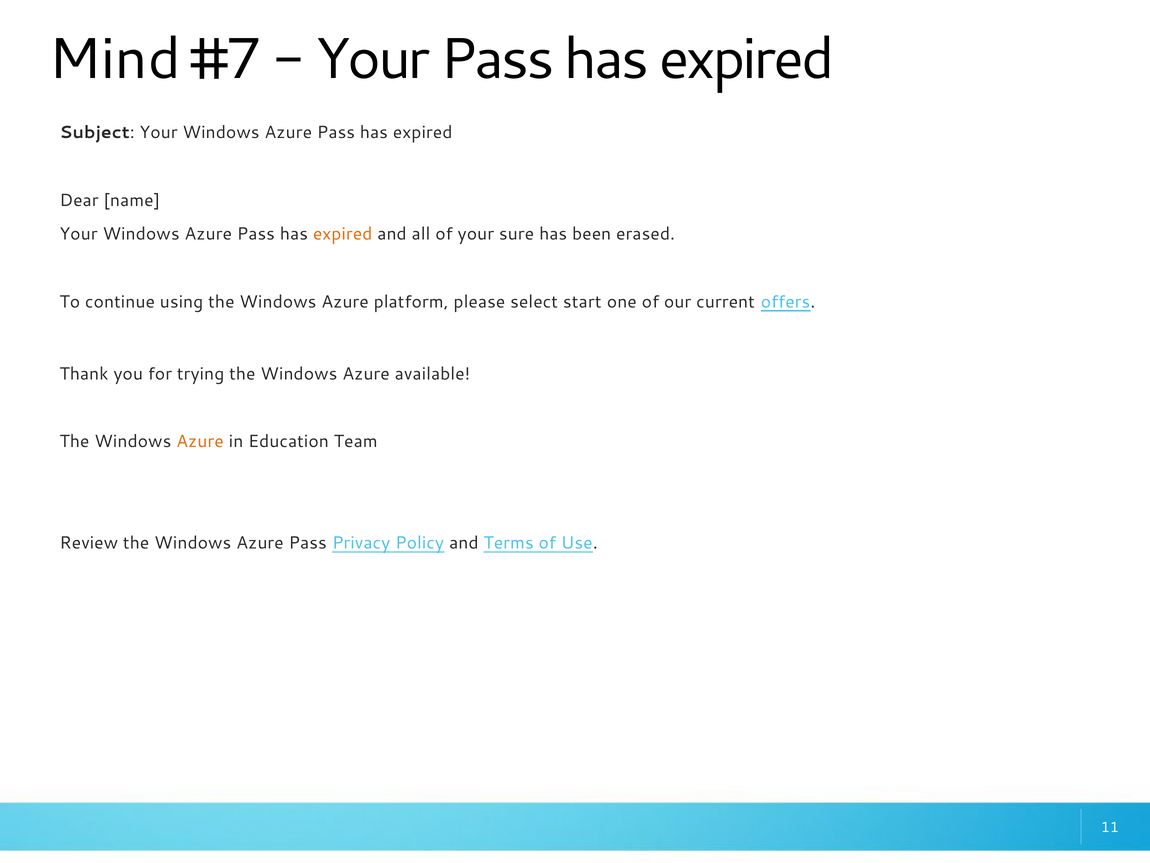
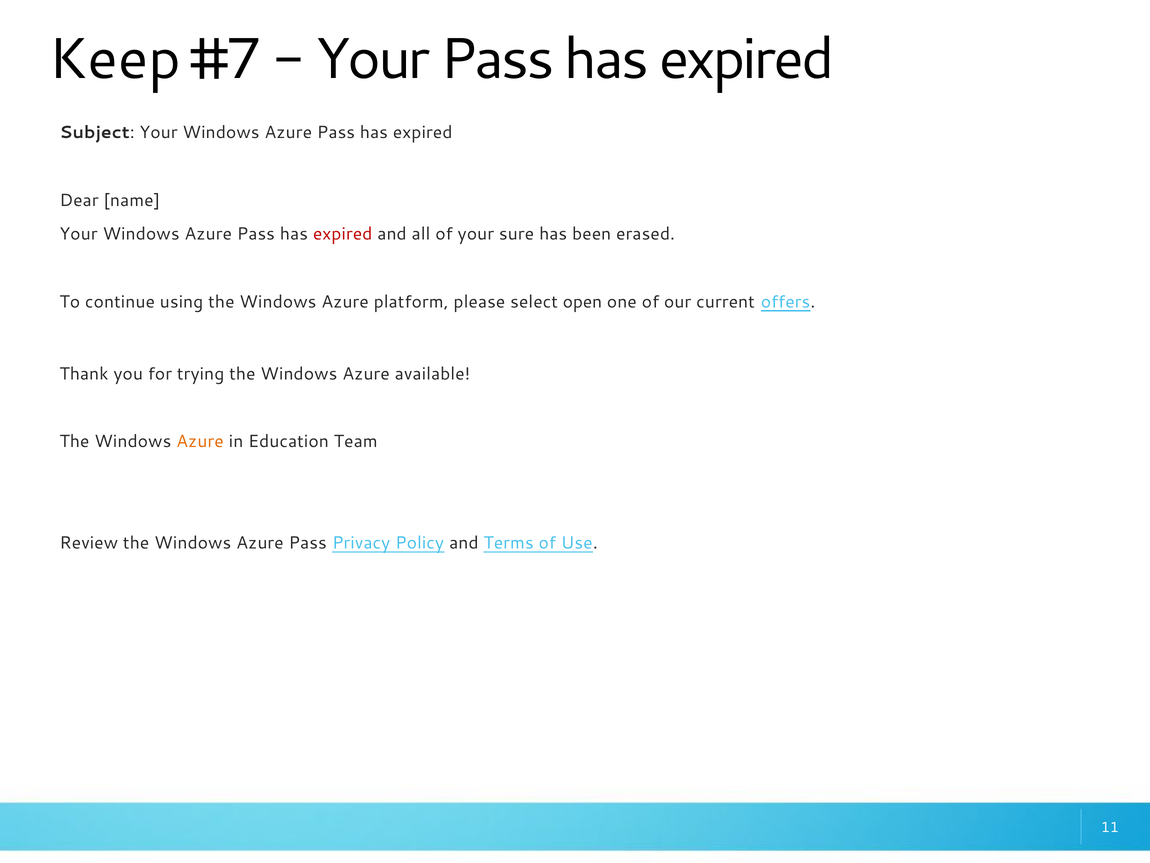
Mind: Mind -> Keep (115, 59)
expired colour: orange -> red (343, 234)
start: start -> open (582, 302)
